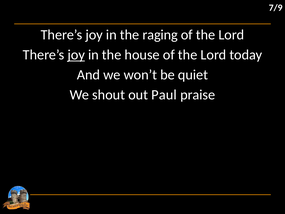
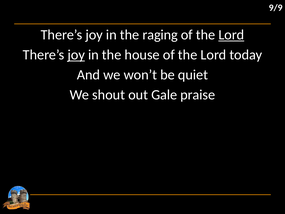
7/9: 7/9 -> 9/9 (276, 8)
Lord underline: none -> present (231, 35)
Paul: Paul -> Gale (164, 95)
